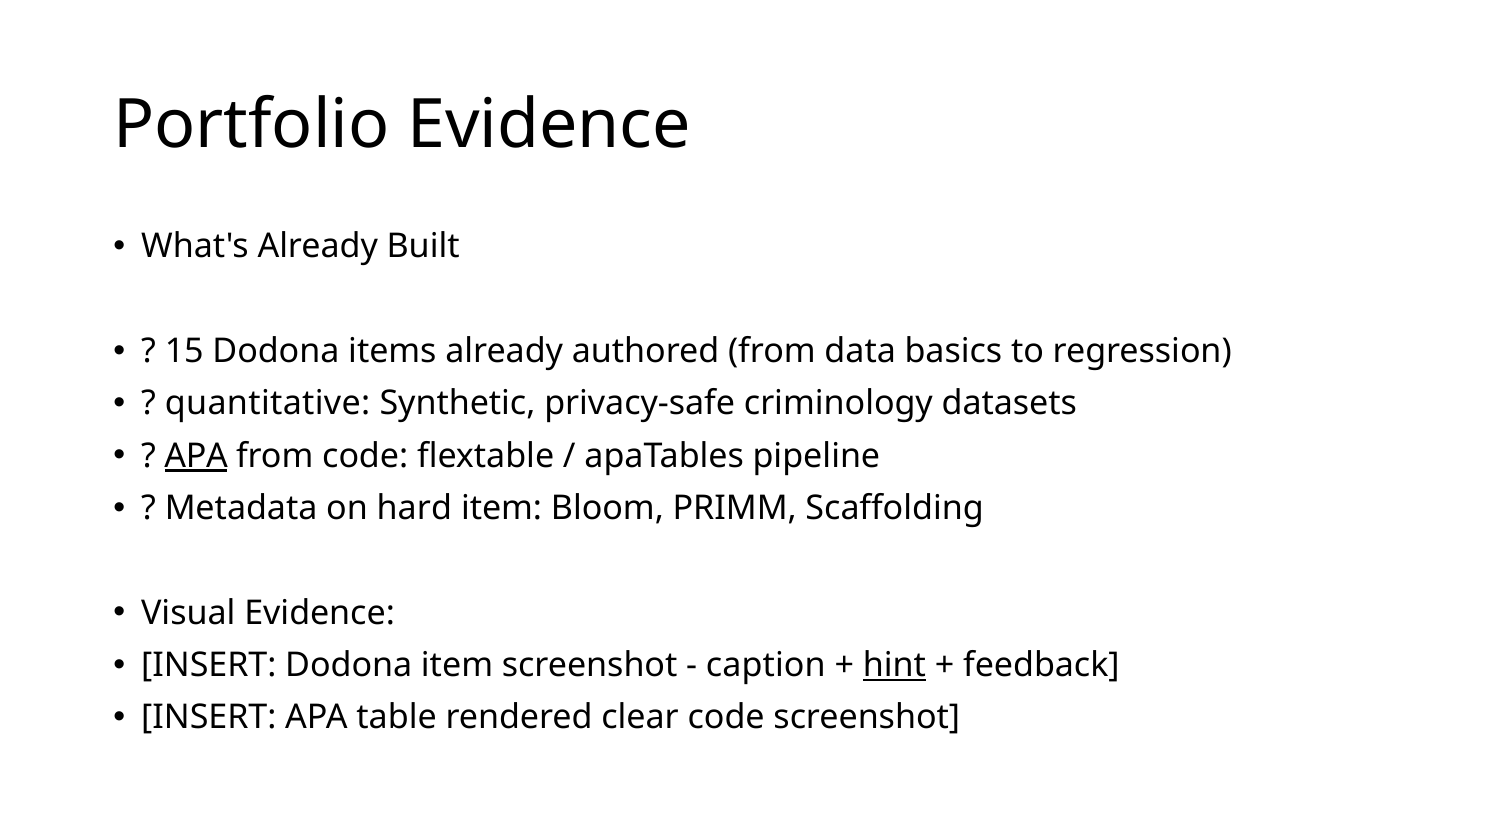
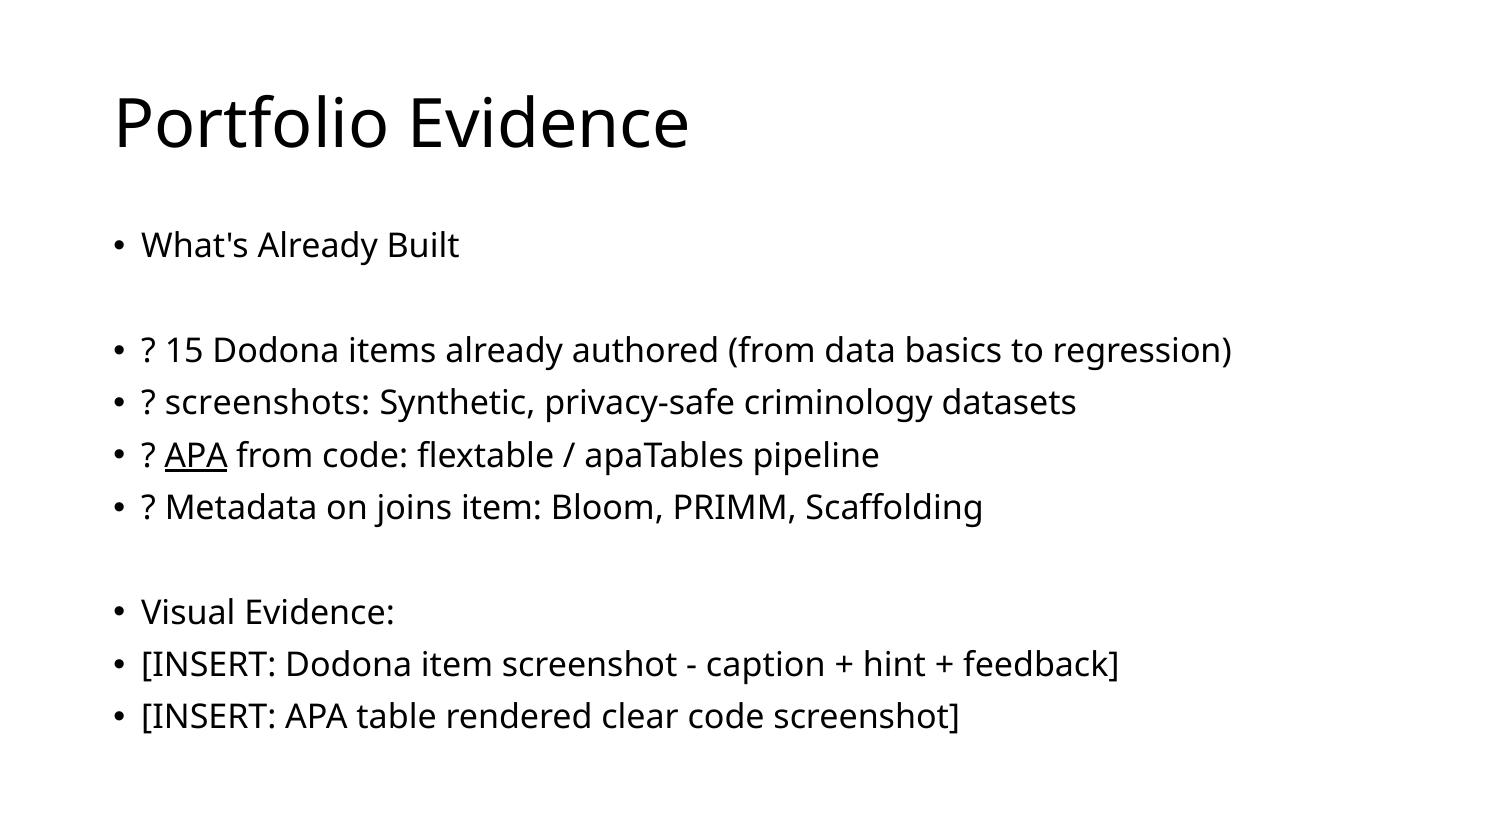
quantitative: quantitative -> screenshots (268, 403)
hard: hard -> joins (414, 508)
hint underline: present -> none (894, 665)
